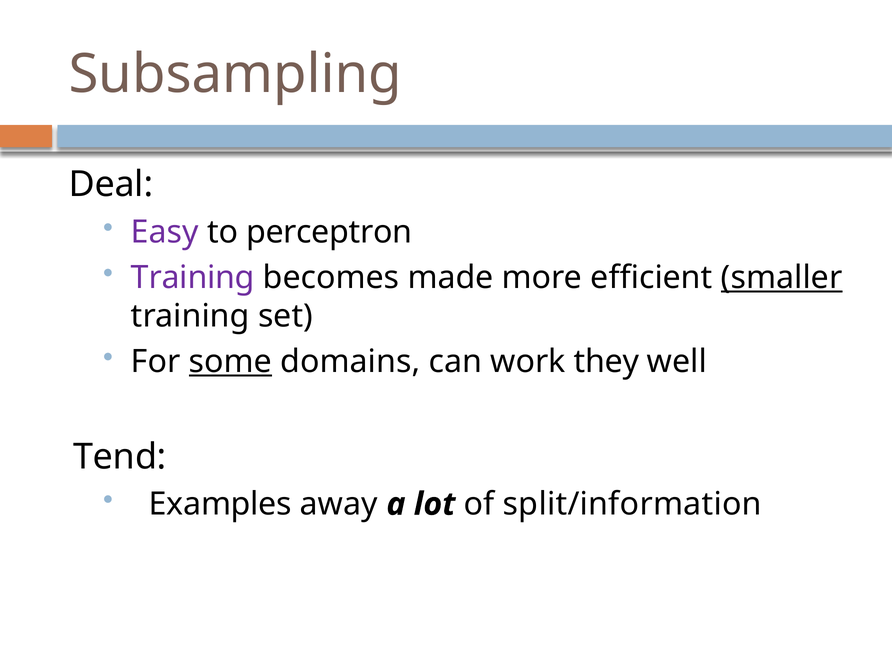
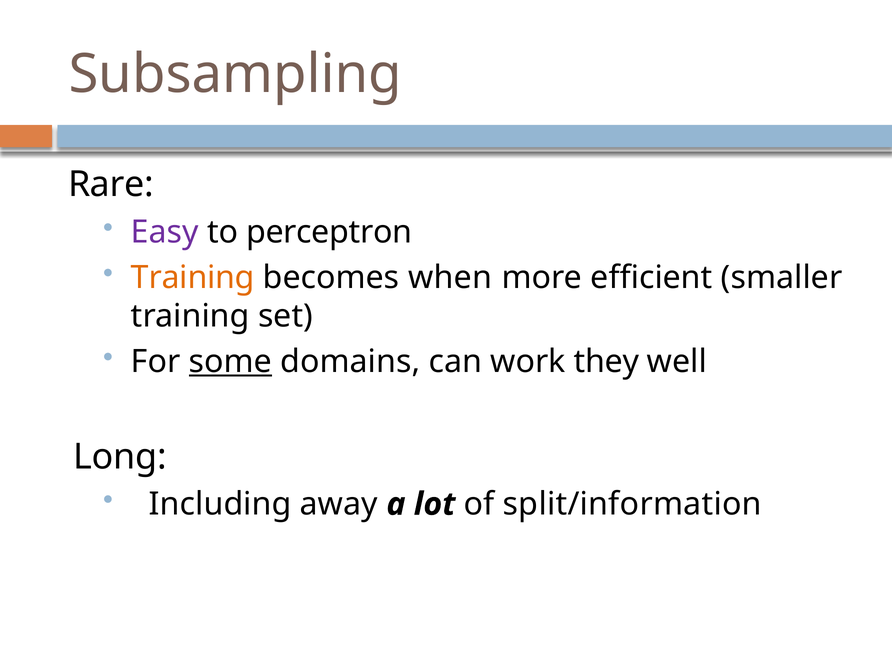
Deal: Deal -> Rare (111, 185)
Training colour: purple -> orange (193, 277)
made: made -> when (450, 277)
smaller underline: present -> none (782, 277)
Tend: Tend -> Long (120, 457)
Examples: Examples -> Including (220, 504)
